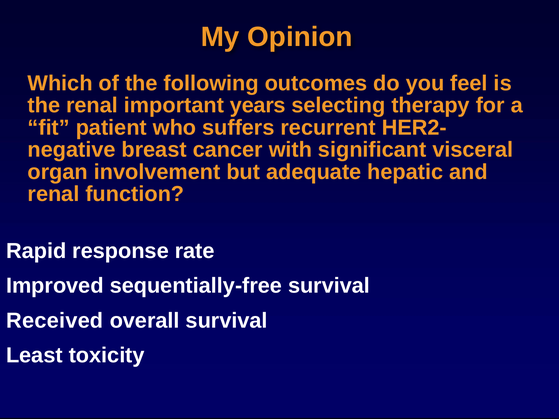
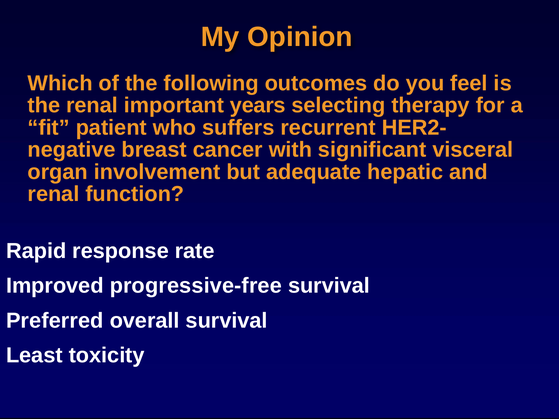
sequentially-free: sequentially-free -> progressive-free (196, 286)
Received: Received -> Preferred (55, 321)
